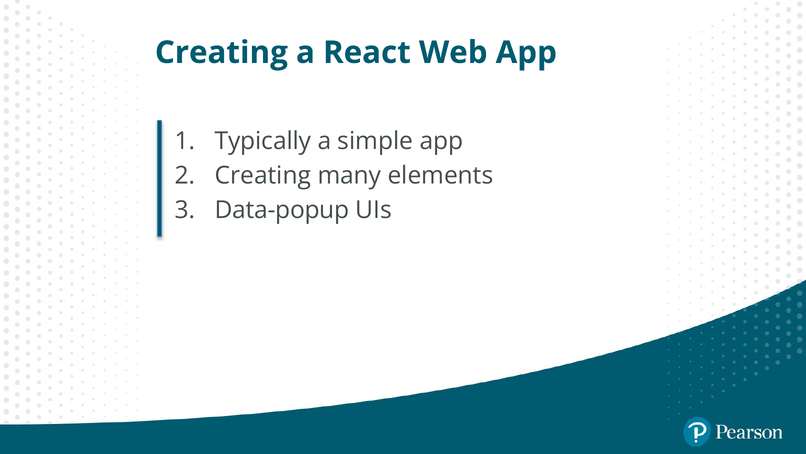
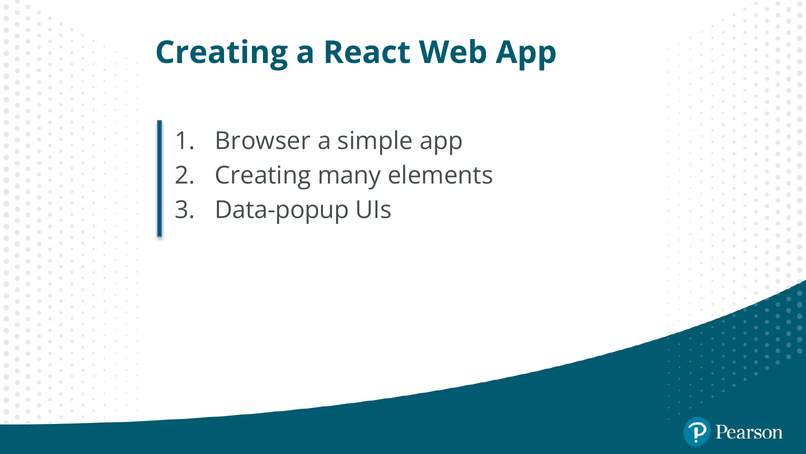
Typically: Typically -> Browser (263, 141)
